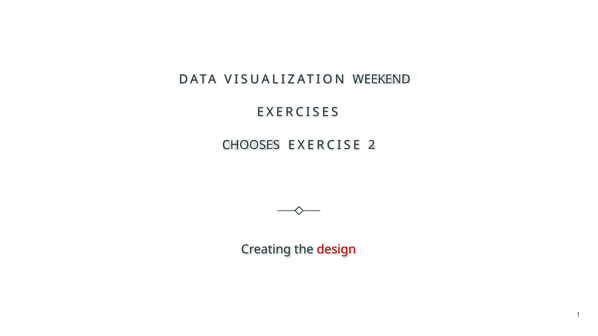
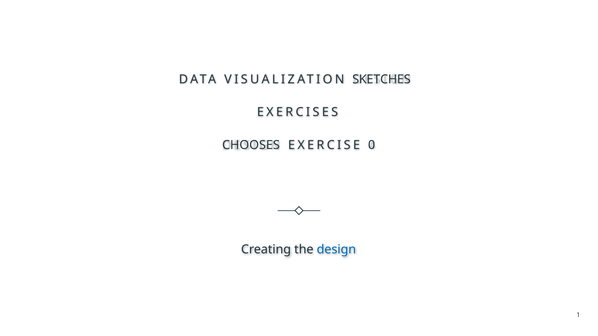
WEEKEND: WEEKEND -> SKETCHES (381, 79)
2: 2 -> 0 (372, 145)
design colour: red -> blue (336, 250)
